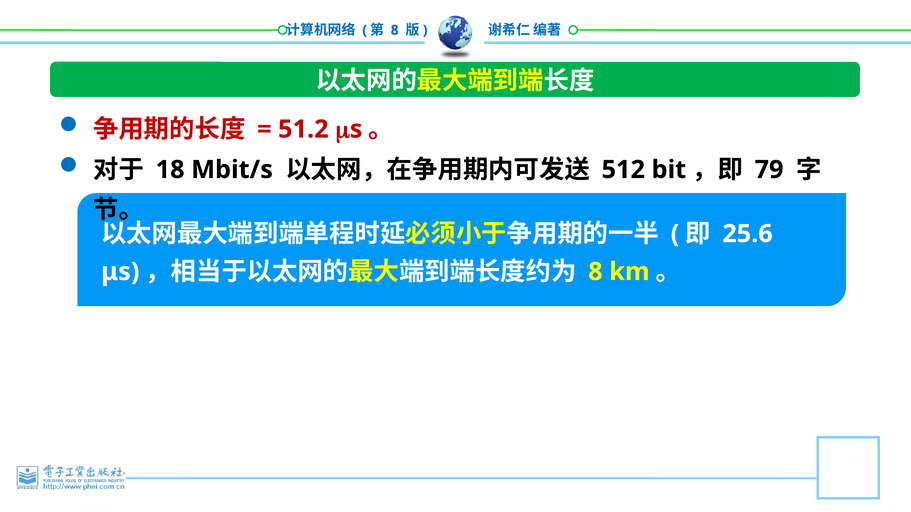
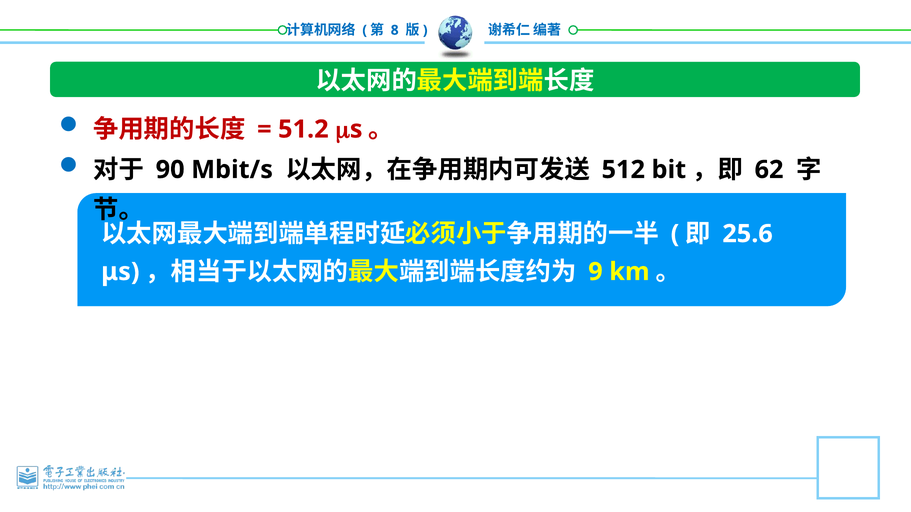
18: 18 -> 90 (170, 170)
79: 79 -> 62 (769, 170)
8: 8 -> 9 (595, 272)
